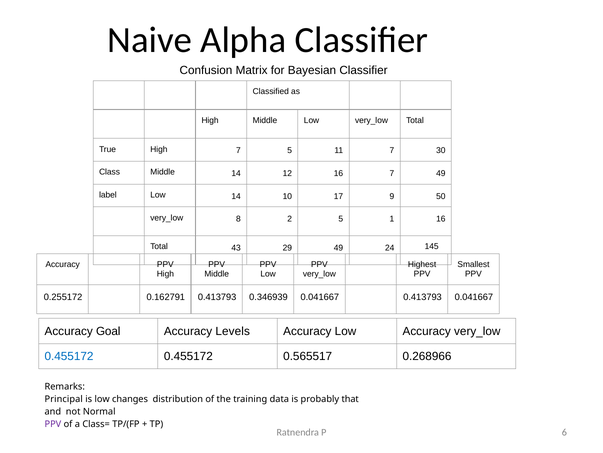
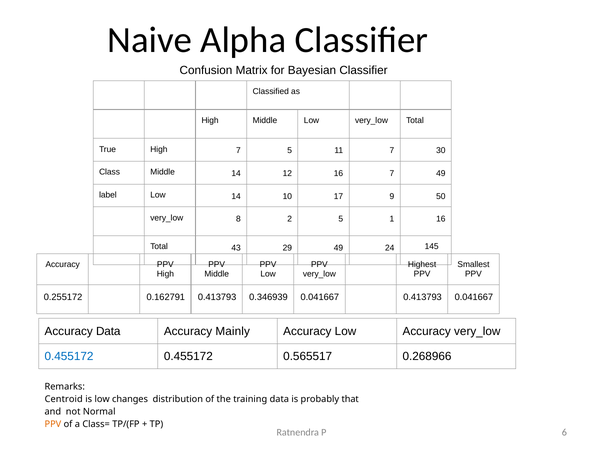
Accuracy Goal: Goal -> Data (108, 331)
Levels: Levels -> Mainly (233, 331)
Principal: Principal -> Centroid (64, 399)
PPV colour: purple -> orange (53, 424)
